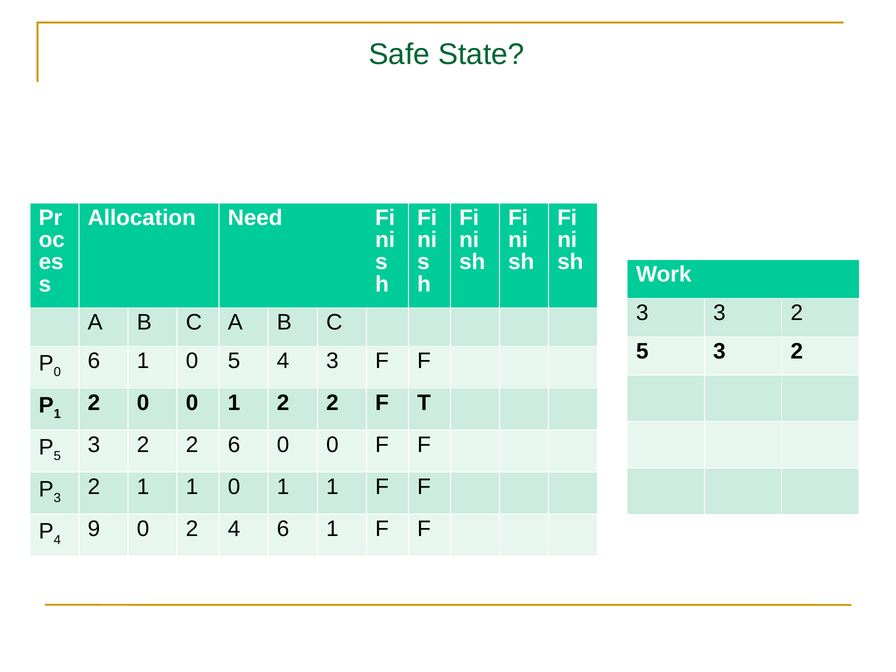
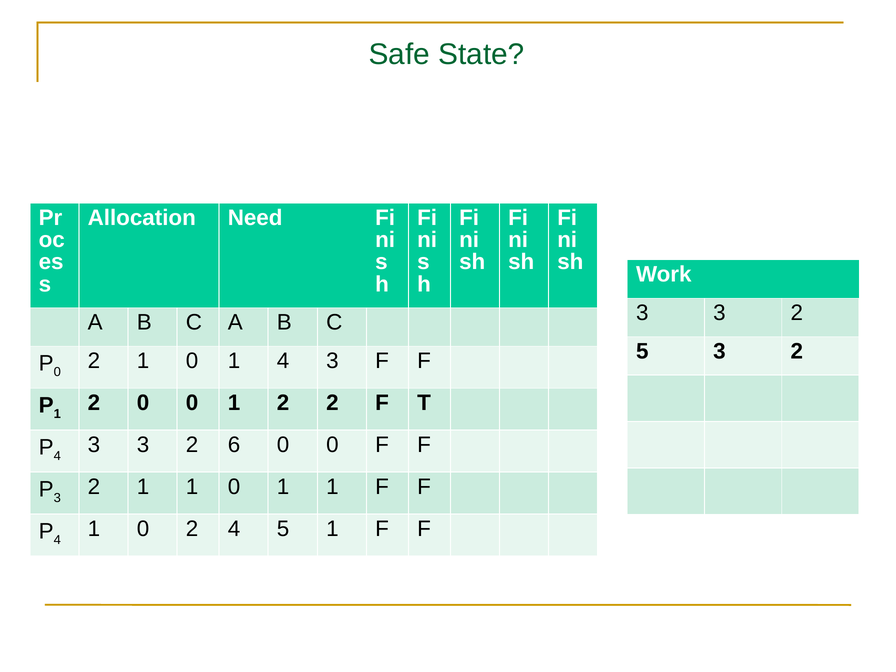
6: 6 -> 2 (94, 361)
5: 5 -> 1 (234, 361)
5: 5 -> 4 (57, 456)
2: 2 -> 3 (143, 445)
4 9: 9 -> 1 (94, 529)
4 6: 6 -> 5 (283, 529)
